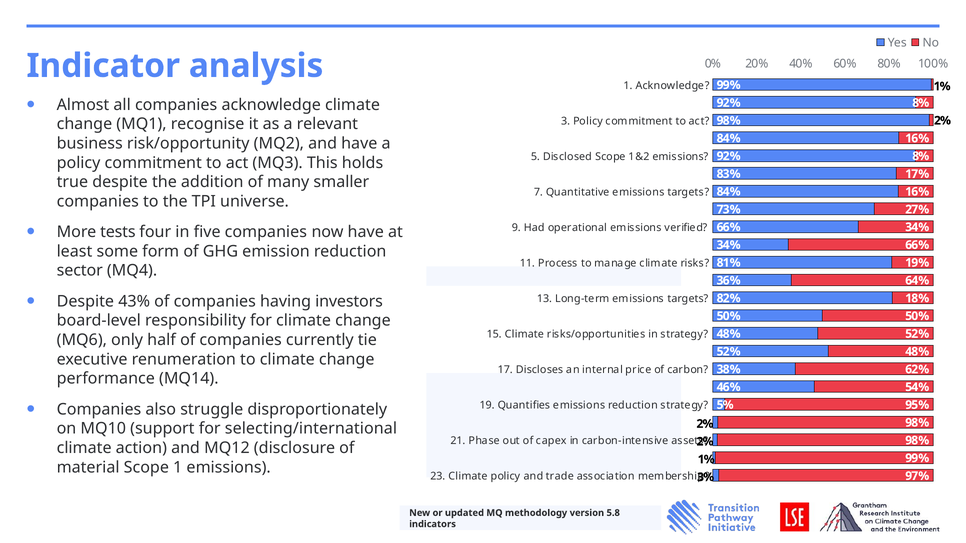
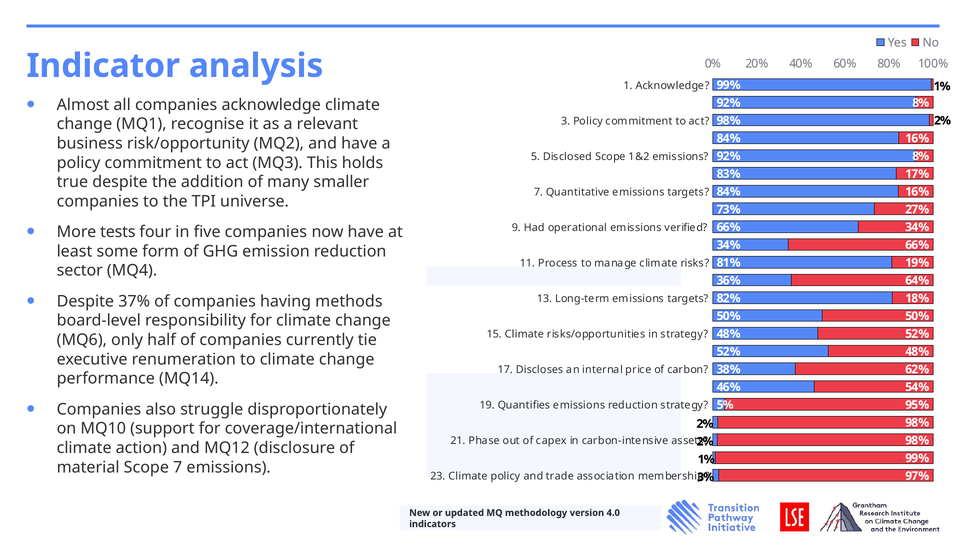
43%: 43% -> 37% (134, 302)
investors: investors -> methods (349, 302)
selecting/international: selecting/international -> coverage/international (311, 429)
Scope 1: 1 -> 7 (178, 468)
5.8: 5.8 -> 4.0 (613, 513)
